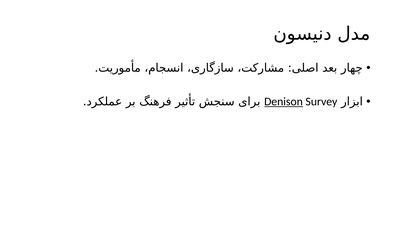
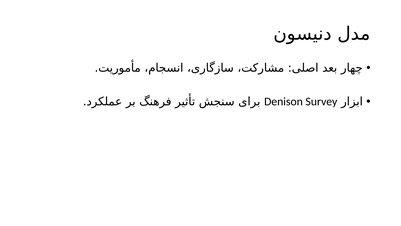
Denison underline: present -> none (284, 101)
